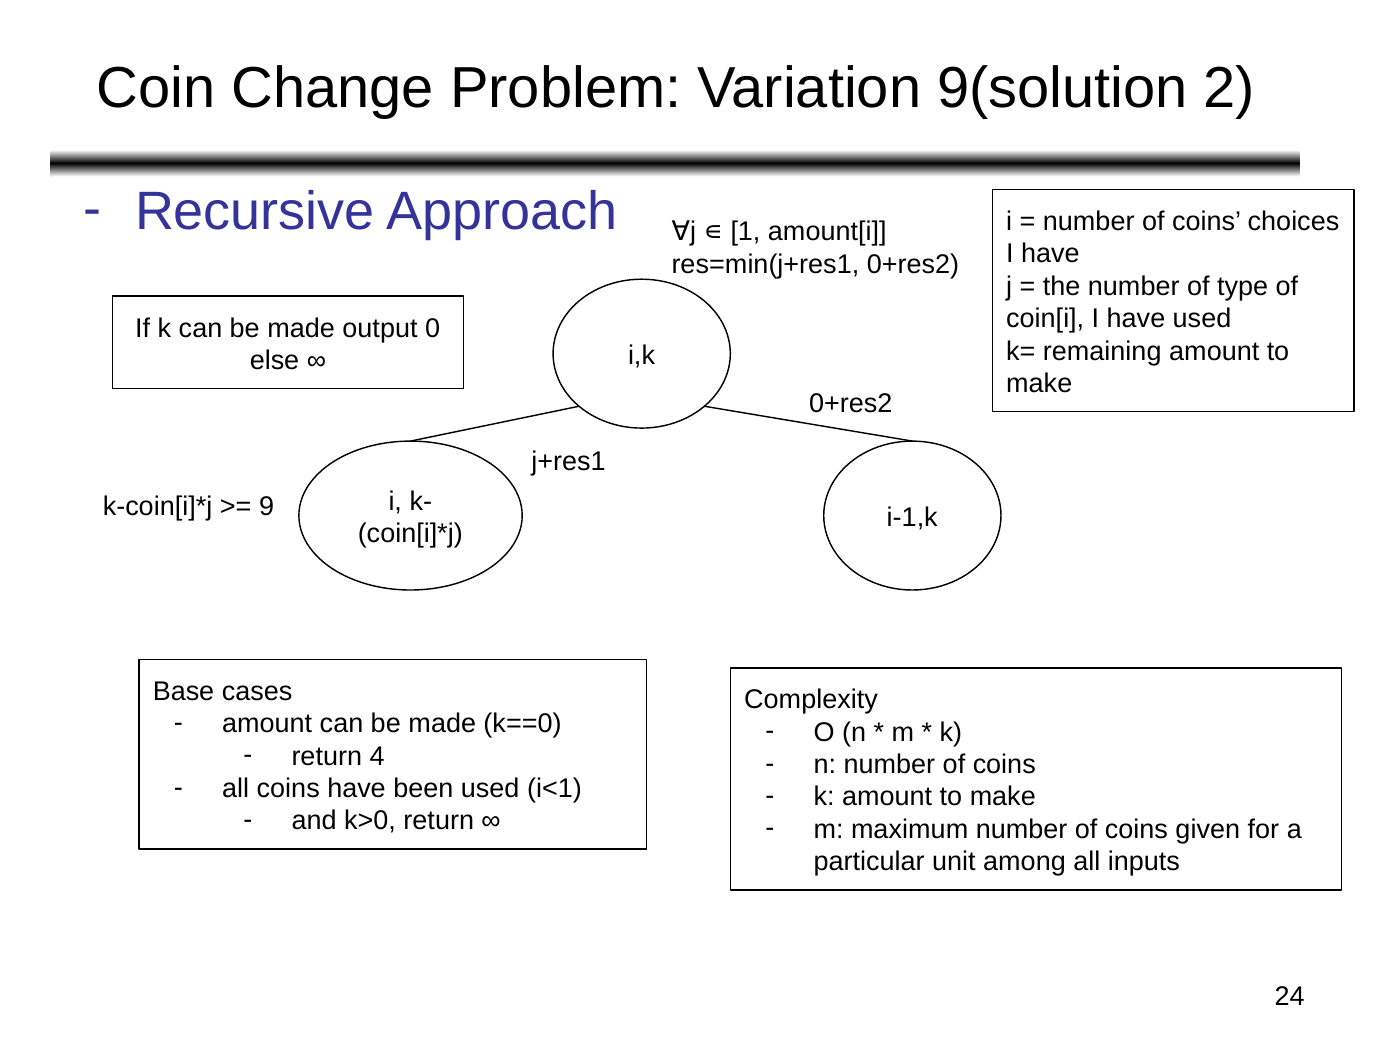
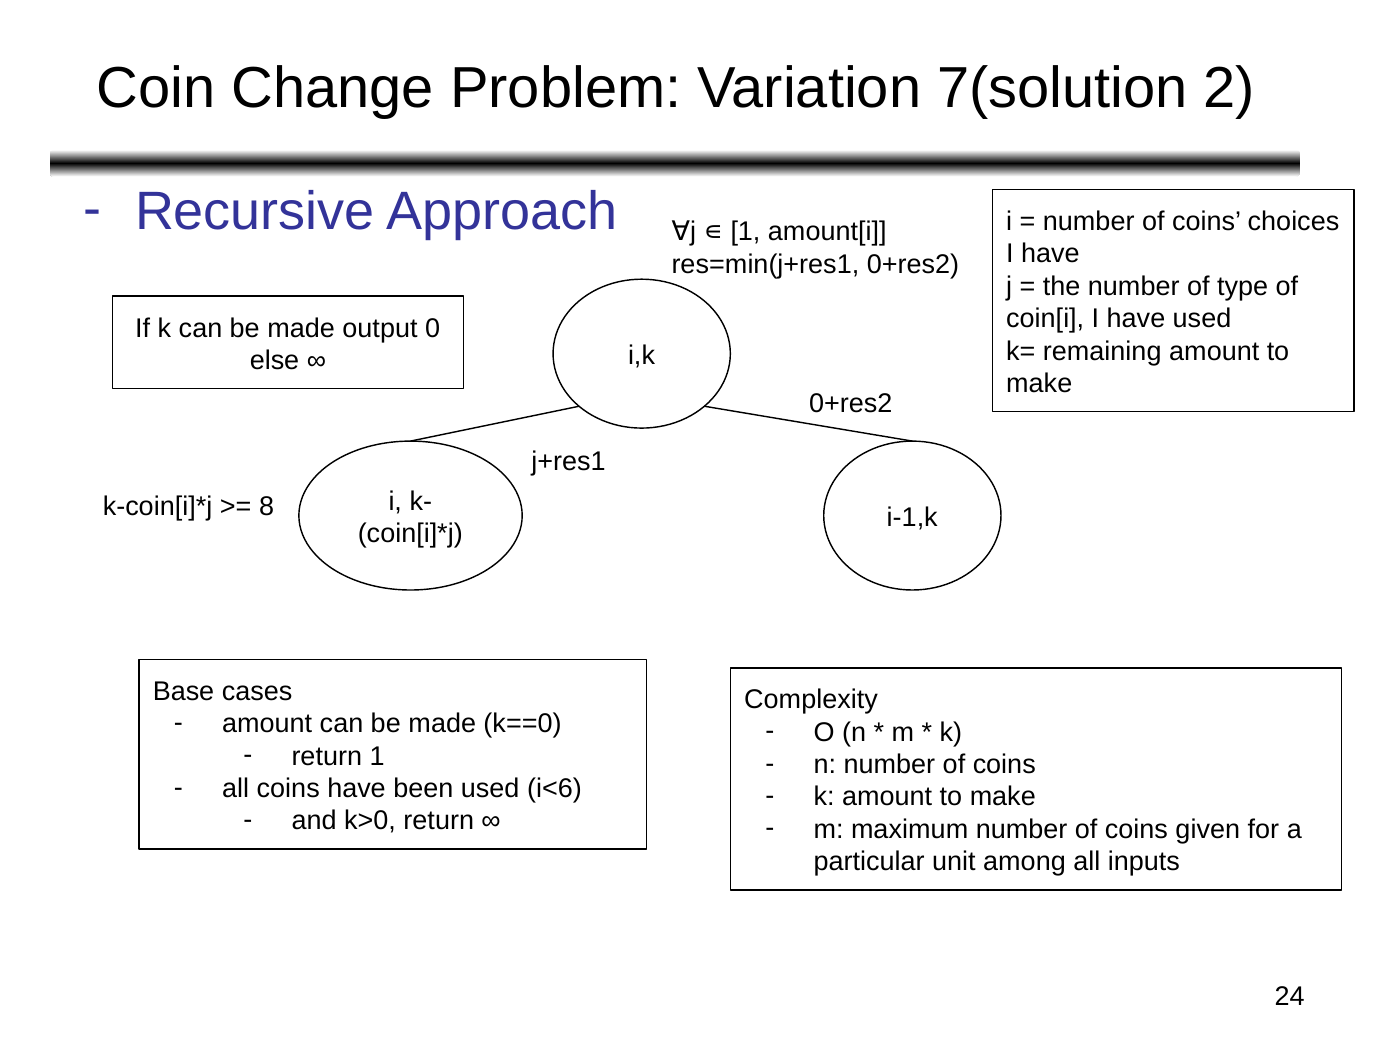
9(solution: 9(solution -> 7(solution (1063, 88)
9: 9 -> 8 (267, 507)
return 4: 4 -> 1 (377, 756)
i<1: i<1 -> i<6 (554, 789)
